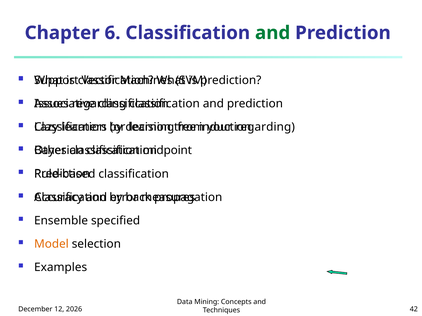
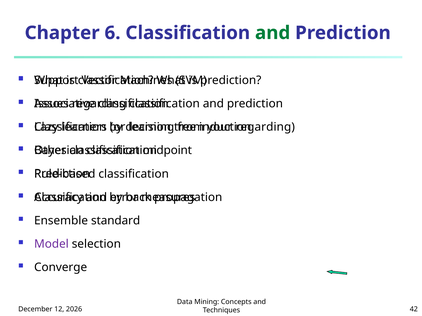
specified: specified -> standard (116, 221)
Model colour: orange -> purple (51, 244)
Examples: Examples -> Converge (61, 268)
